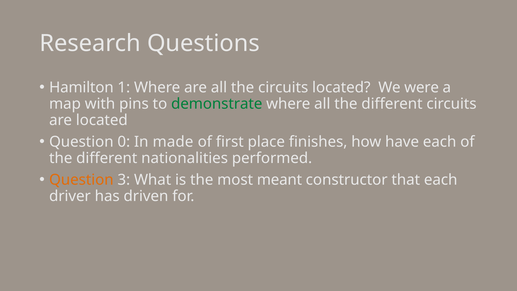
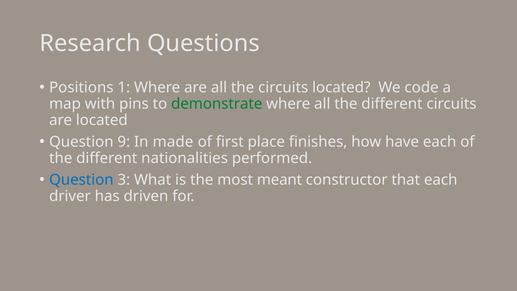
Hamilton: Hamilton -> Positions (81, 87)
were: were -> code (422, 87)
0: 0 -> 9 (124, 142)
Question colour: orange -> blue (81, 180)
